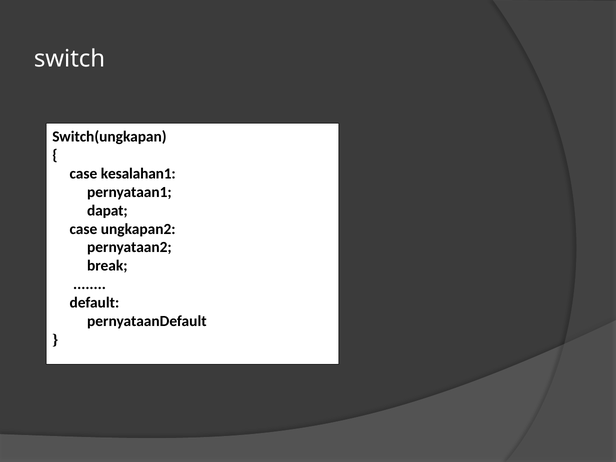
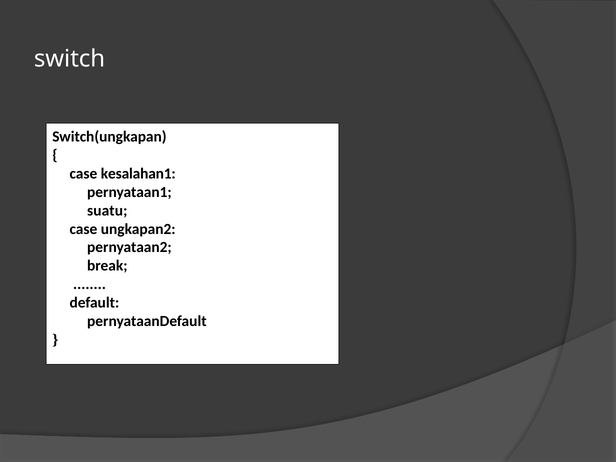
dapat: dapat -> suatu (107, 210)
